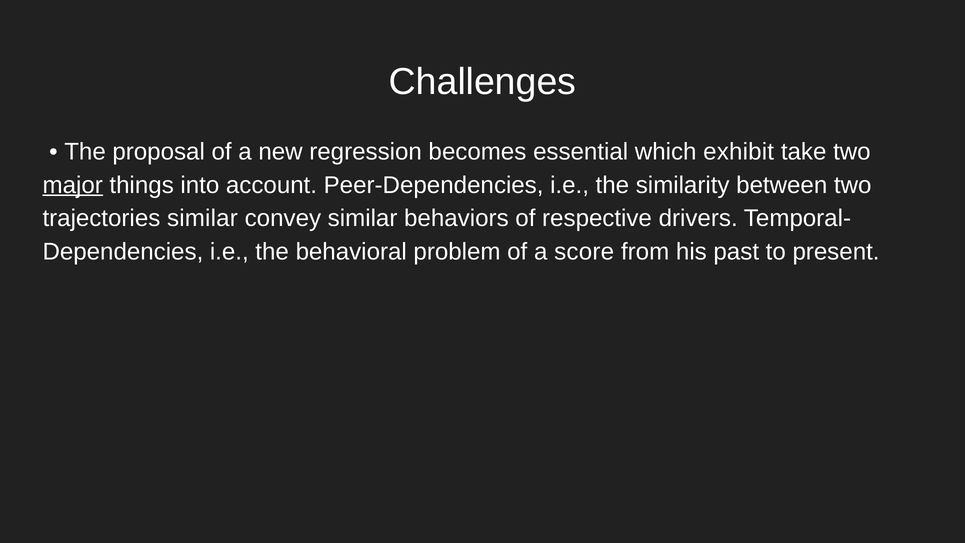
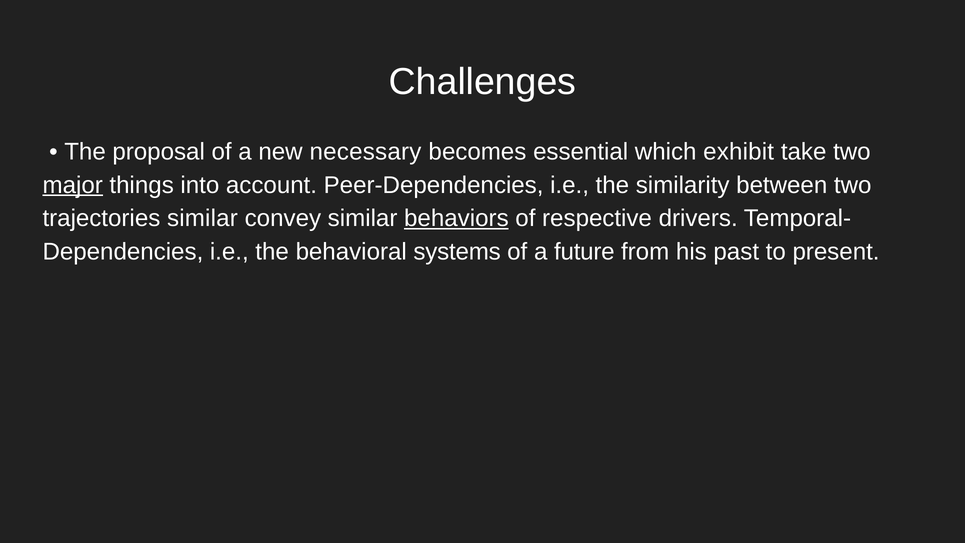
regression: regression -> necessary (365, 152)
behaviors underline: none -> present (456, 218)
problem: problem -> systems (457, 252)
score: score -> future (584, 252)
